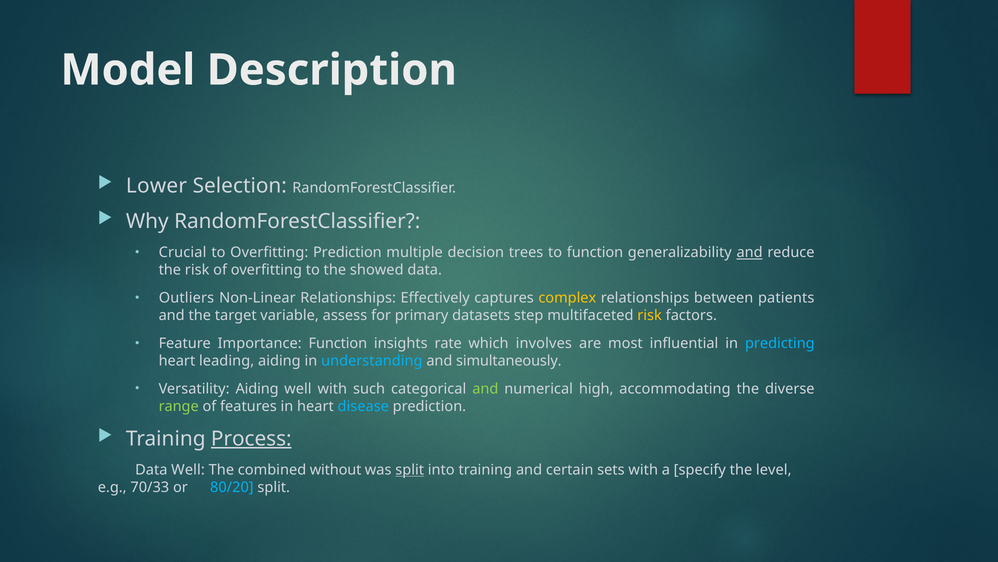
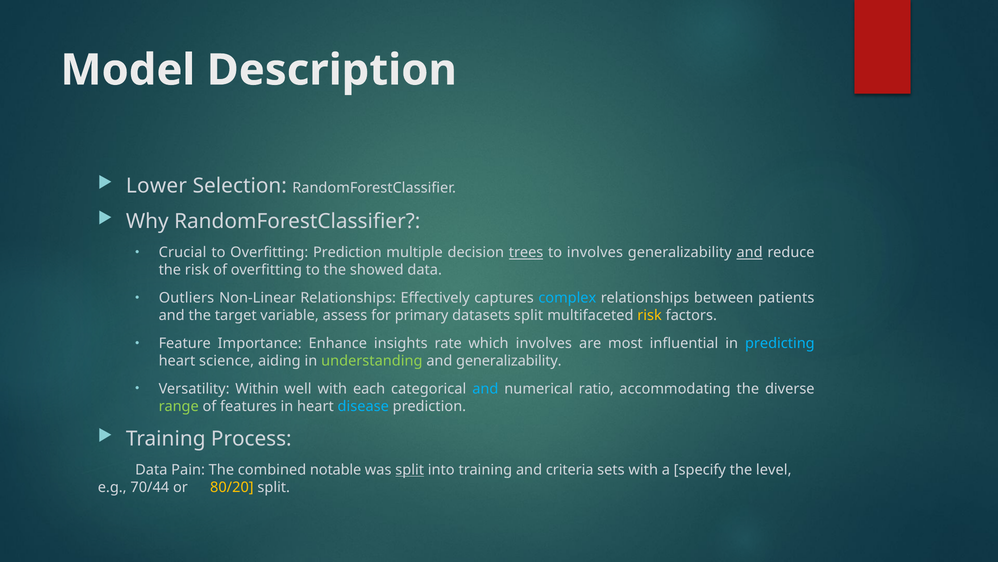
trees underline: none -> present (526, 252)
to function: function -> involves (595, 252)
complex colour: yellow -> light blue (567, 298)
datasets step: step -> split (529, 315)
Importance Function: Function -> Enhance (338, 343)
leading: leading -> science (227, 361)
understanding colour: light blue -> light green (372, 361)
and simultaneously: simultaneously -> generalizability (509, 361)
Versatility Aiding: Aiding -> Within (257, 389)
such: such -> each (369, 389)
and colour: light green -> light blue (485, 389)
high: high -> ratio (596, 389)
Process underline: present -> none (251, 438)
Data Well: Well -> Pain (188, 469)
without: without -> notable (336, 469)
certain: certain -> criteria (570, 469)
70/33: 70/33 -> 70/44 (150, 487)
80/20 colour: light blue -> yellow (232, 487)
